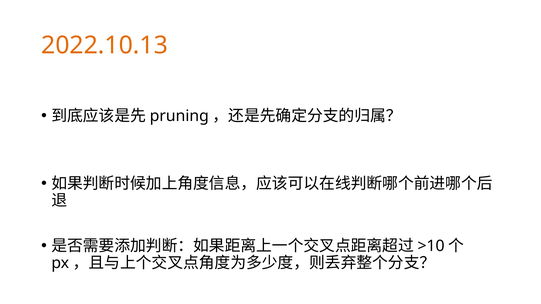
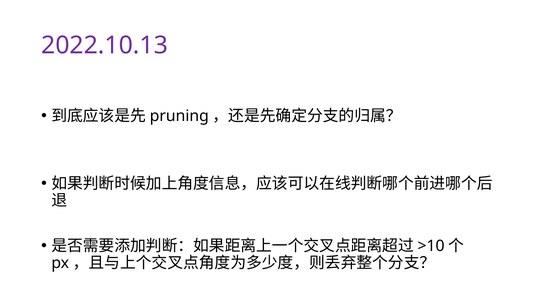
2022.10.13 colour: orange -> purple (105, 45)
